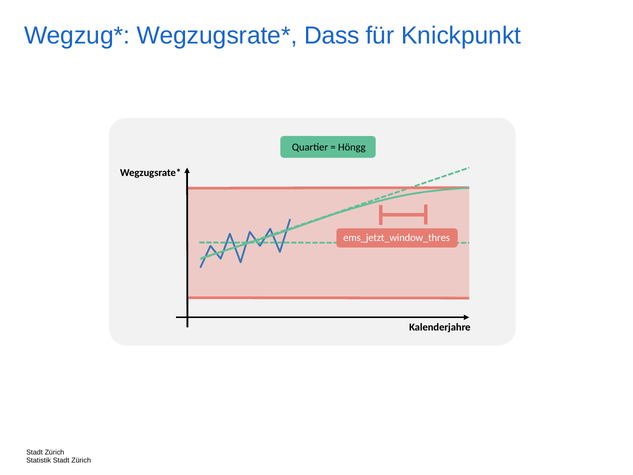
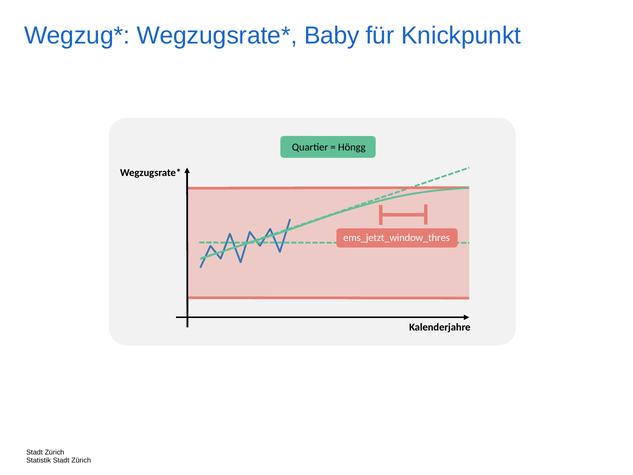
Dass: Dass -> Baby (332, 36)
